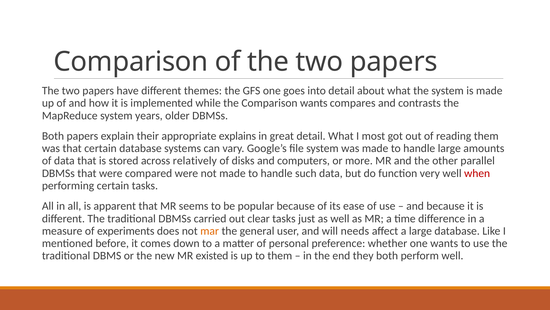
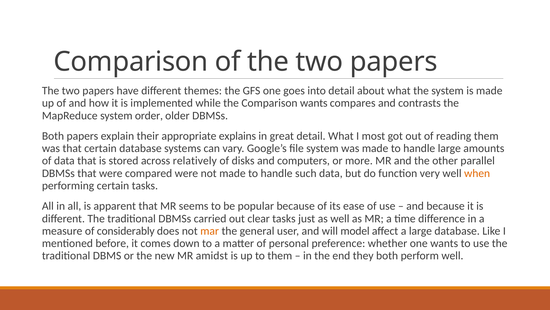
years: years -> order (149, 115)
when colour: red -> orange (477, 173)
experiments: experiments -> considerably (126, 231)
needs: needs -> model (355, 231)
existed: existed -> amidst (212, 255)
